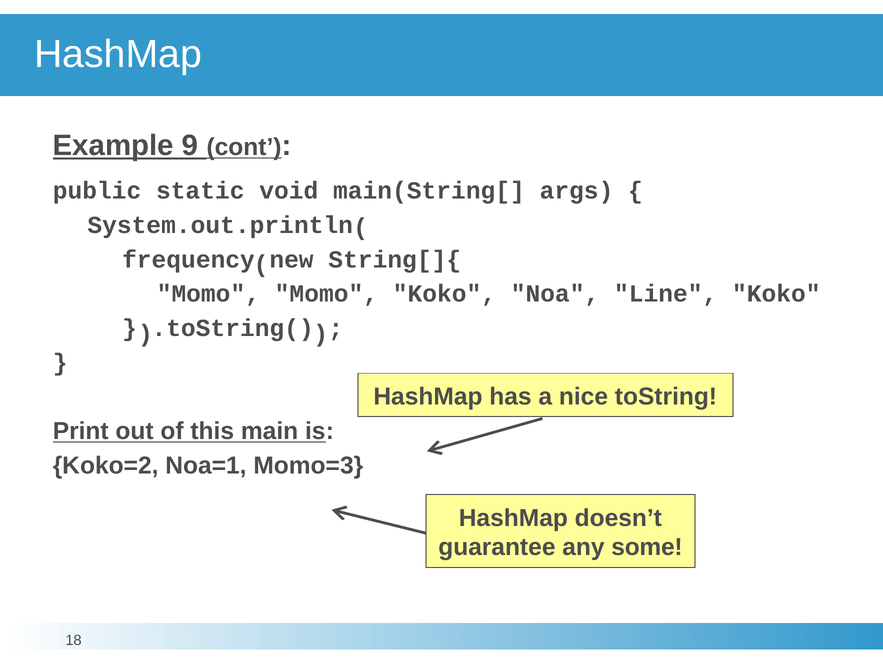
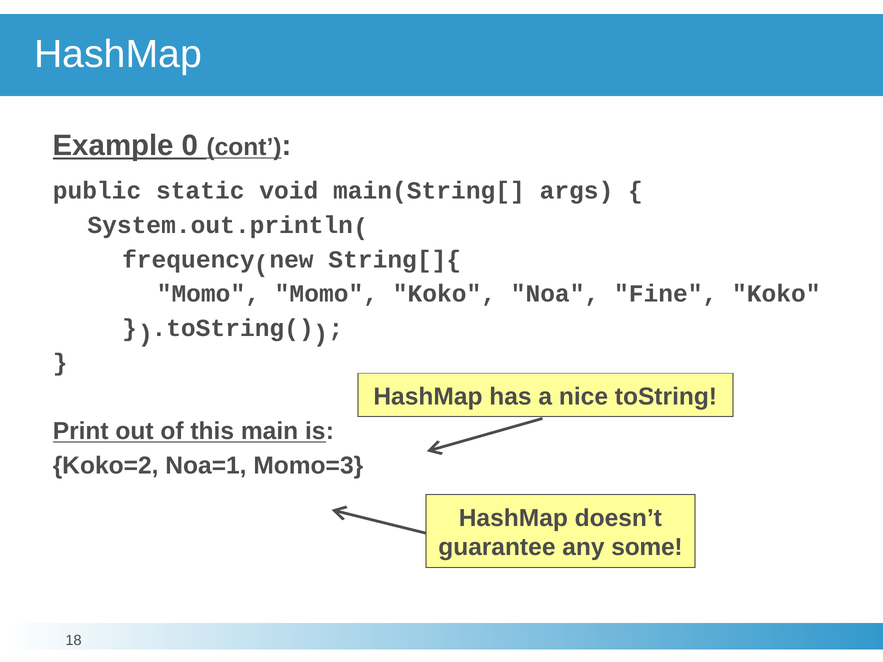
9: 9 -> 0 (190, 146)
Line: Line -> Fine (666, 294)
